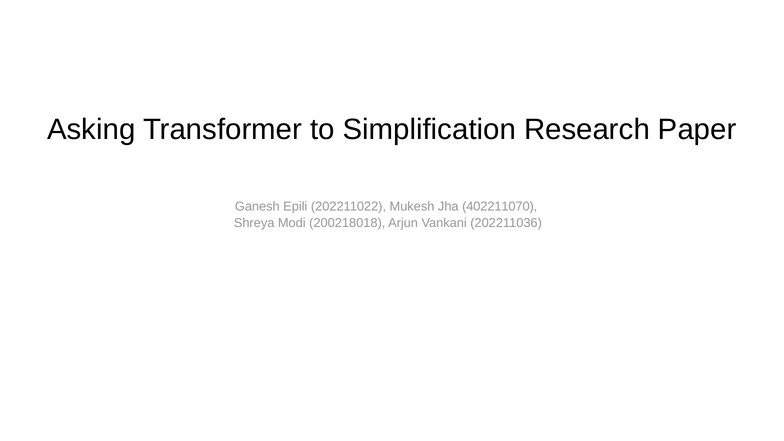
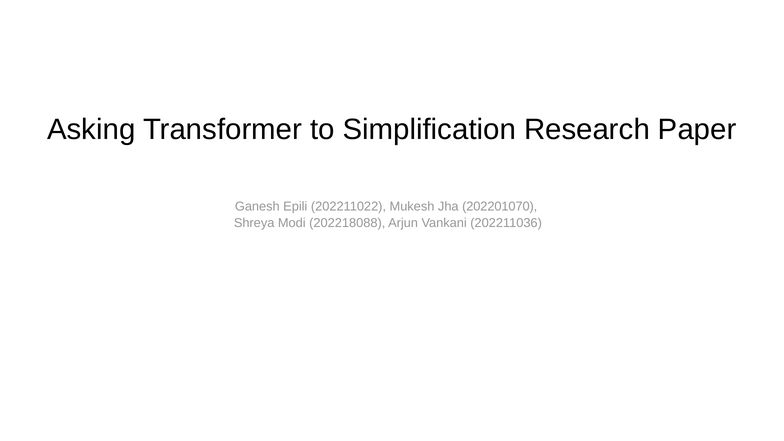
402211070: 402211070 -> 202201070 (500, 206)
200218018: 200218018 -> 202218088 (347, 223)
